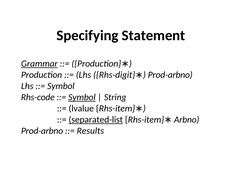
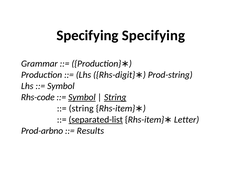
Specifying Statement: Statement -> Specifying (153, 35)
Grammar underline: present -> none (39, 64)
Prod-arbno: Prod-arbno -> Prod-string (170, 75)
String underline: none -> present (115, 97)
lvalue: lvalue -> string (81, 109)
Arbno: Arbno -> Letter (187, 120)
